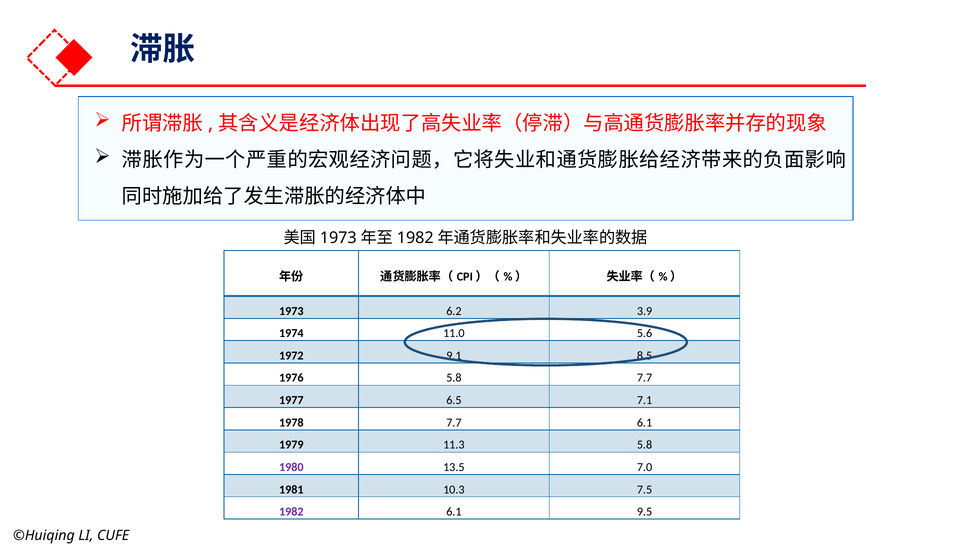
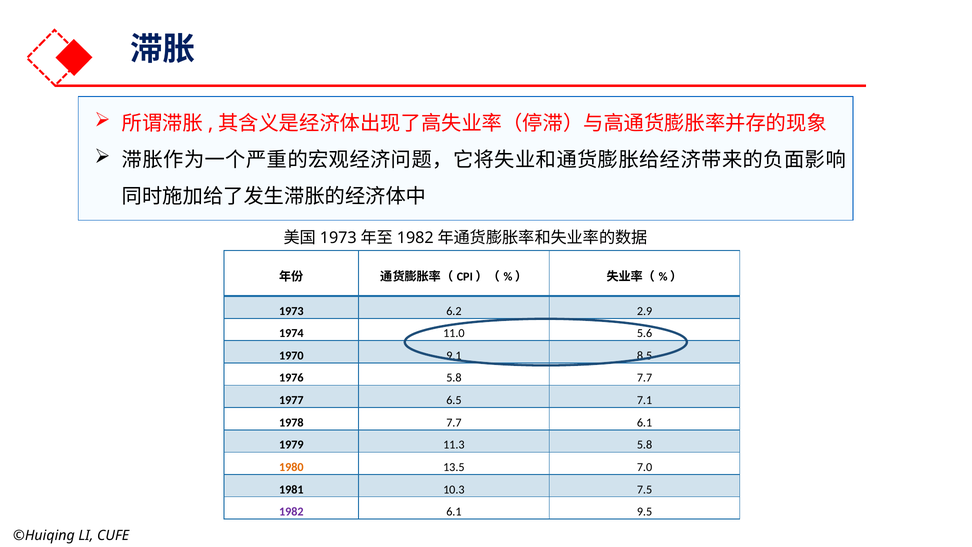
3.9: 3.9 -> 2.9 (645, 311)
1972: 1972 -> 1970 (291, 355)
1980 colour: purple -> orange (291, 467)
